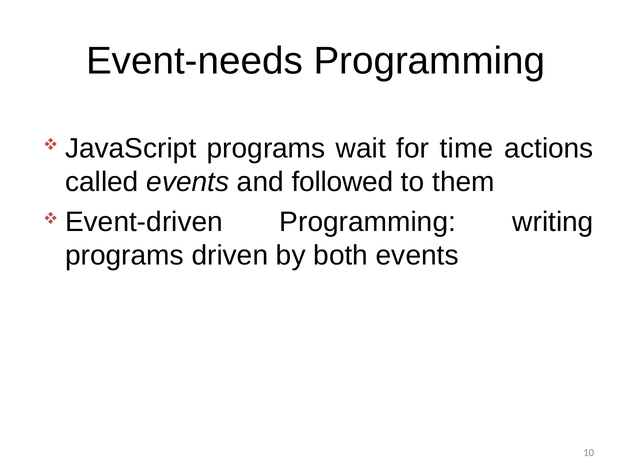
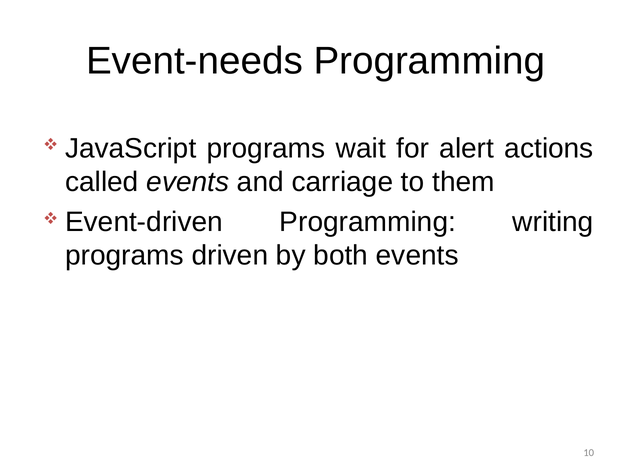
time: time -> alert (467, 148)
followed: followed -> carriage (342, 182)
